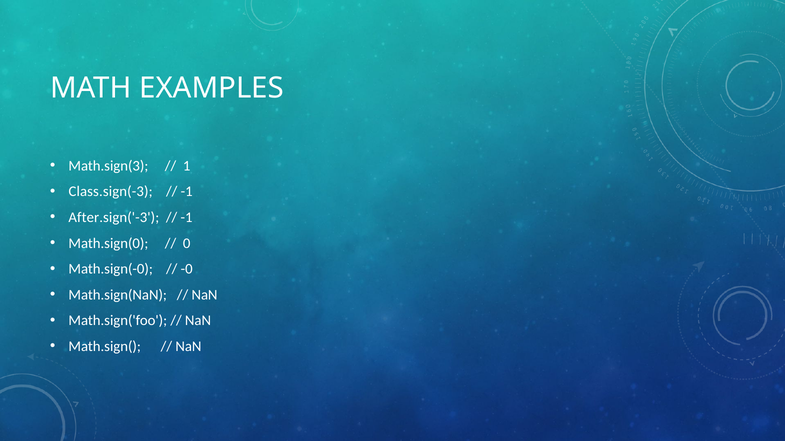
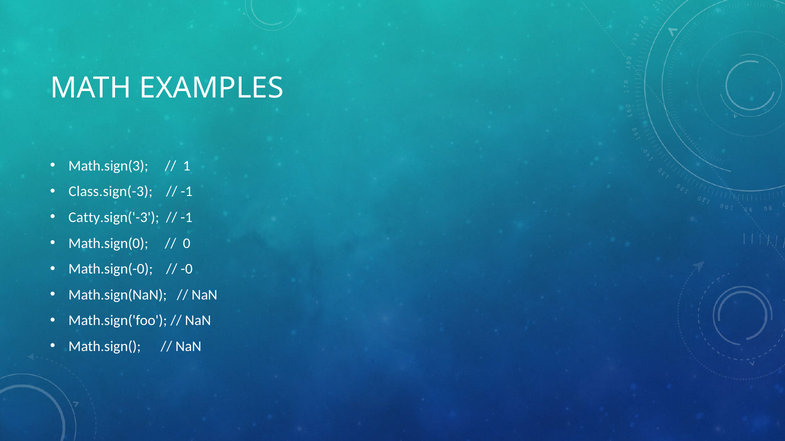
After.sign('-3: After.sign('-3 -> Catty.sign('-3 (114, 218)
